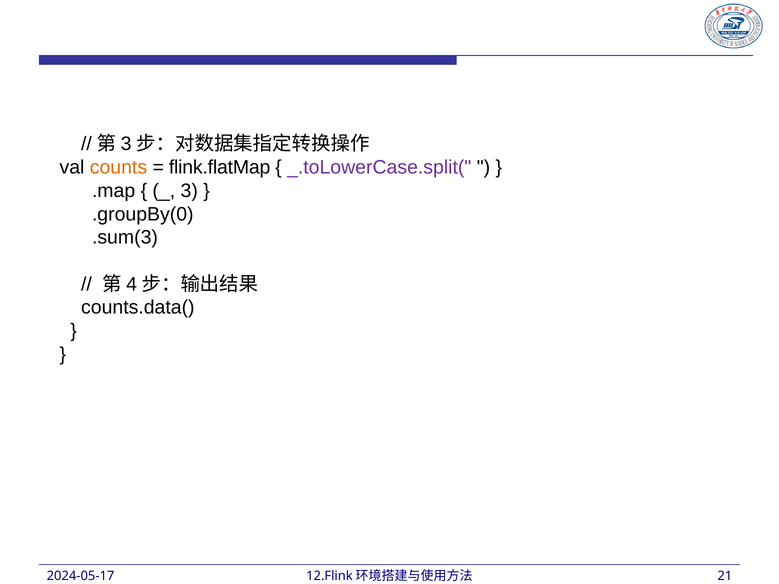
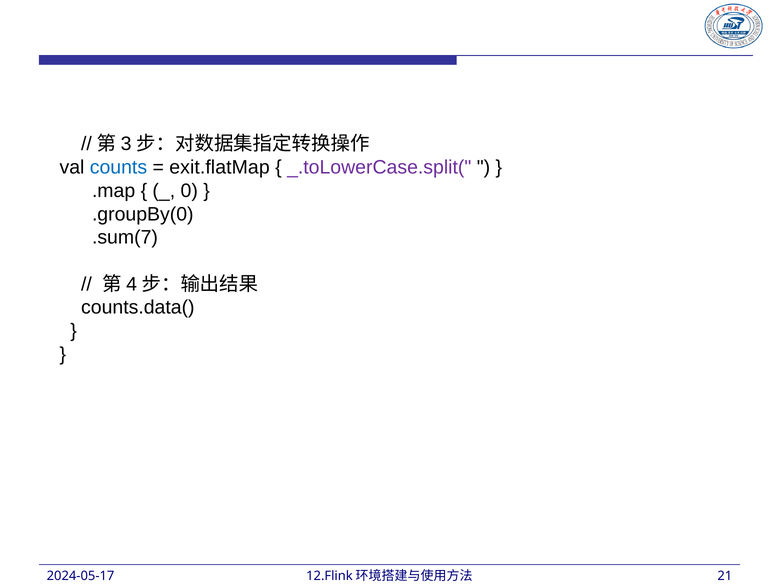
counts colour: orange -> blue (118, 167)
flink.flatMap: flink.flatMap -> exit.flatMap (220, 167)
3: 3 -> 0 (189, 191)
.sum(3: .sum(3 -> .sum(7 (125, 238)
